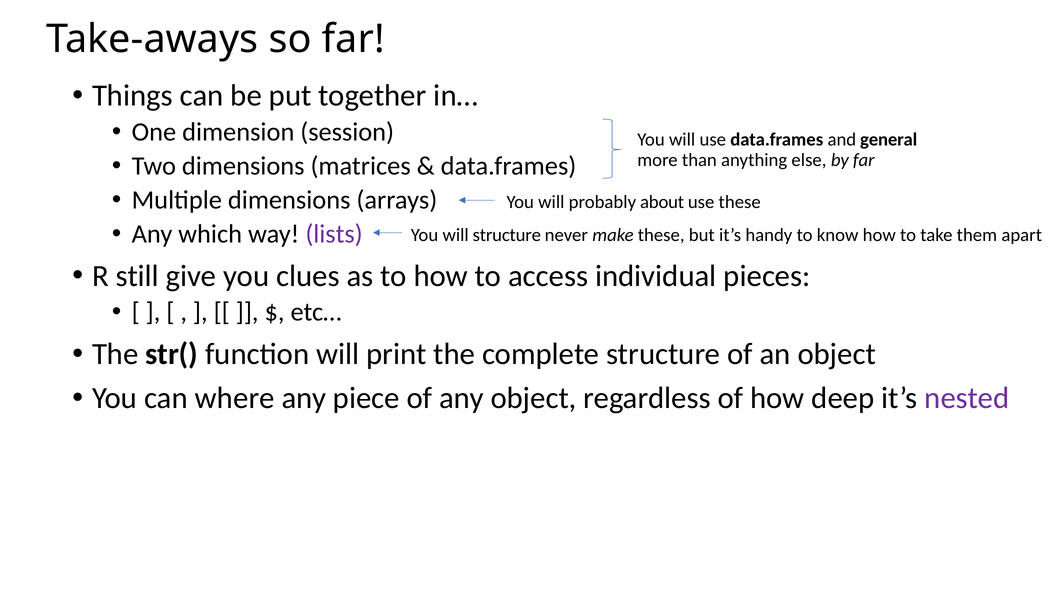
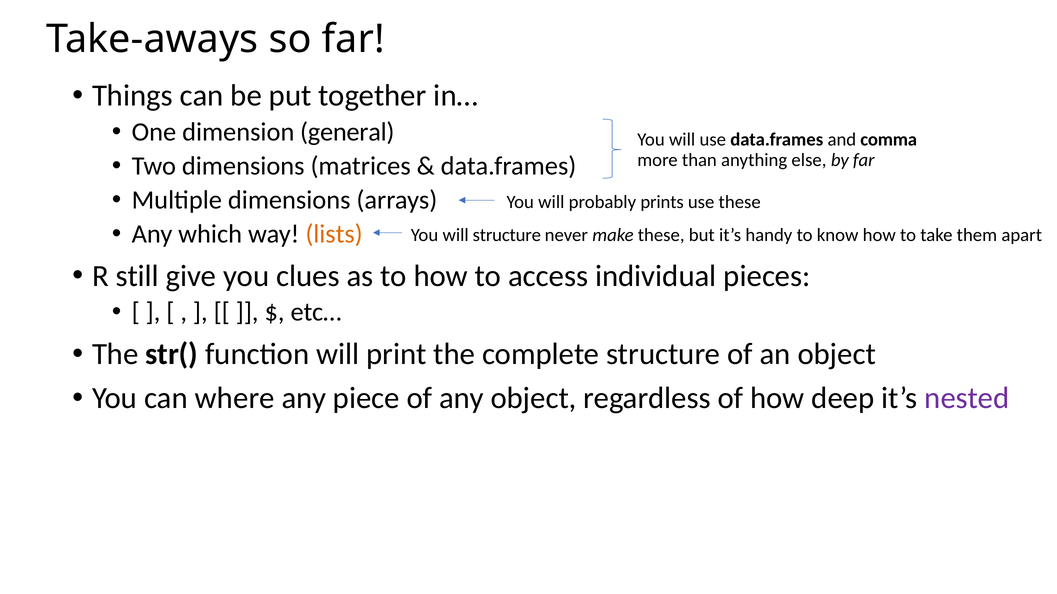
session: session -> general (347, 132)
general: general -> comma (889, 140)
about: about -> prints (662, 202)
lists colour: purple -> orange (334, 234)
